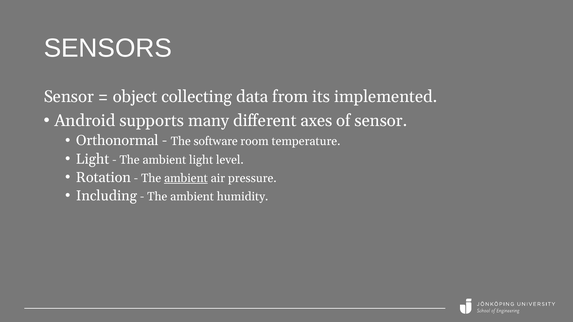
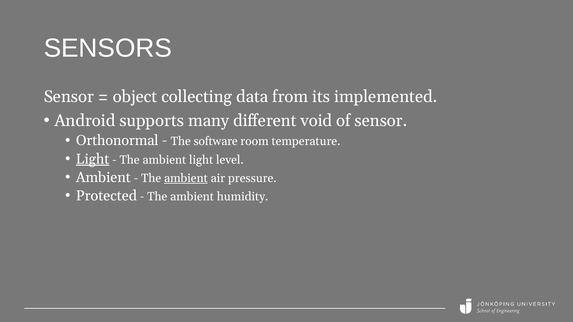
axes: axes -> void (316, 121)
Light underline: none -> present (93, 159)
Rotation: Rotation -> Ambient (103, 178)
Including: Including -> Protected (106, 196)
